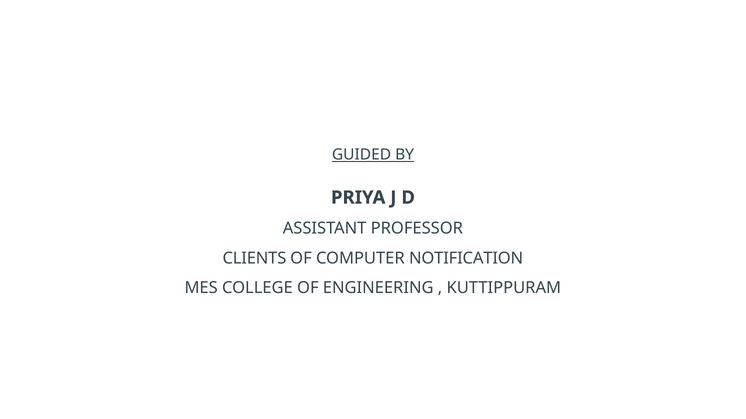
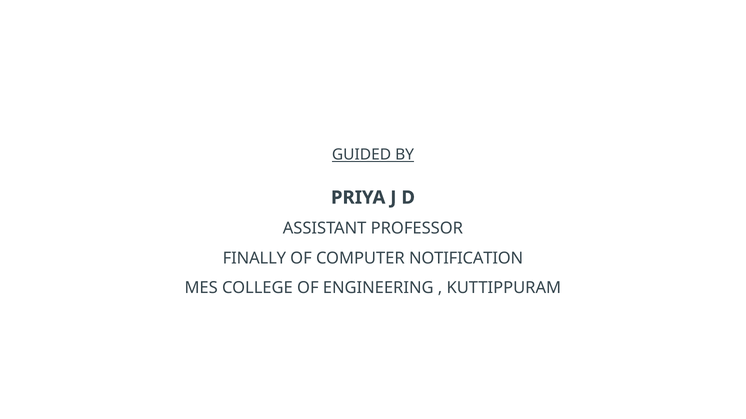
CLIENTS: CLIENTS -> FINALLY (254, 259)
